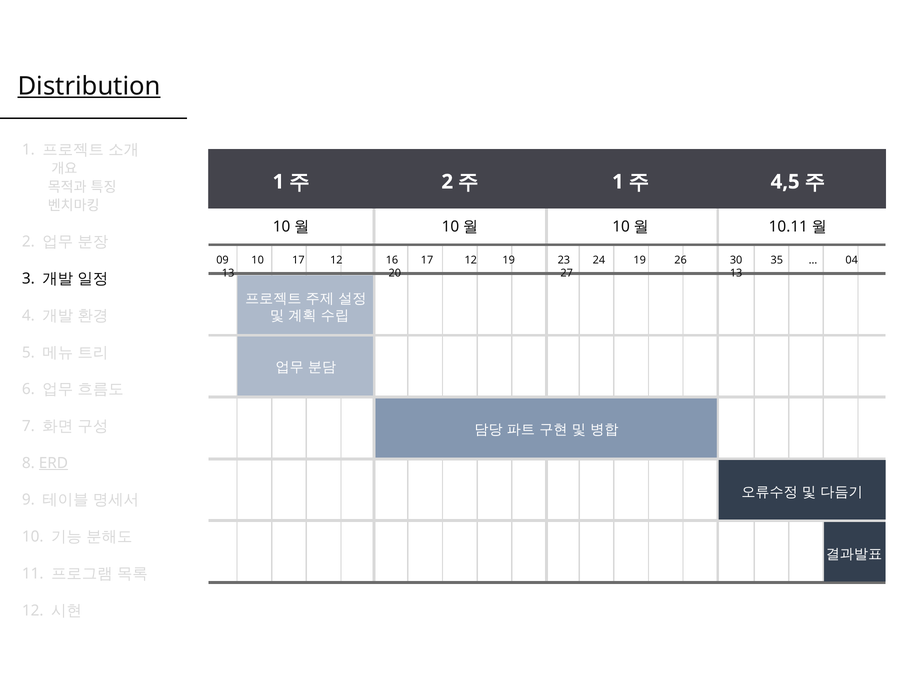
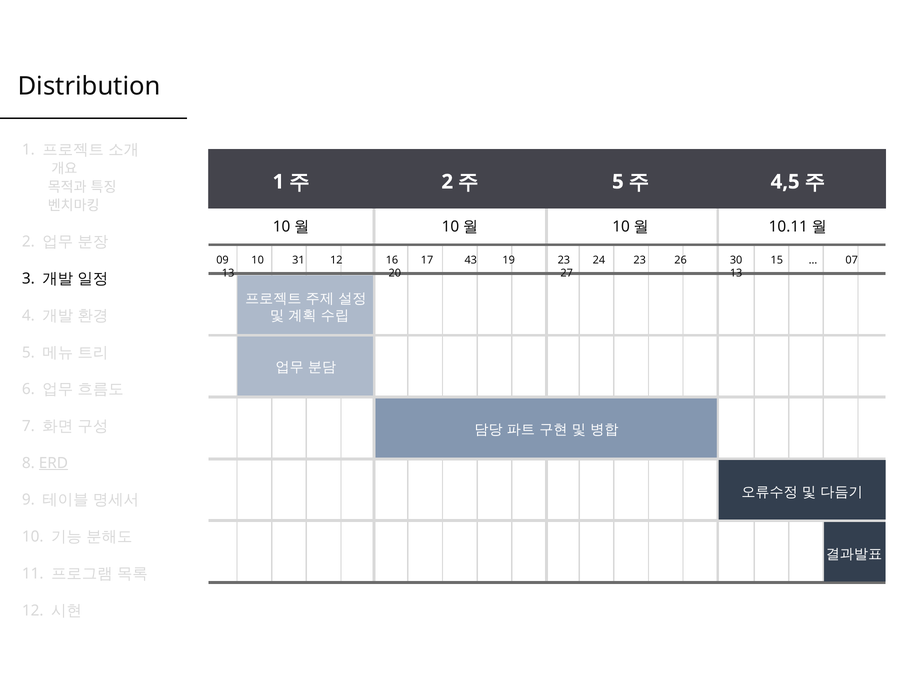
Distribution underline: present -> none (89, 86)
1: 1 -> 5 (618, 182)
10 17: 17 -> 31 (298, 260)
16 17 12: 12 -> 43 (471, 260)
24 19: 19 -> 23 (640, 260)
35: 35 -> 15 (777, 260)
04: 04 -> 07 (852, 260)
